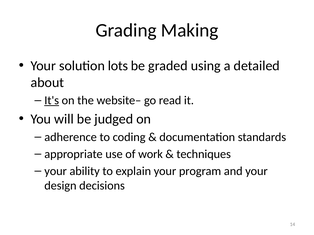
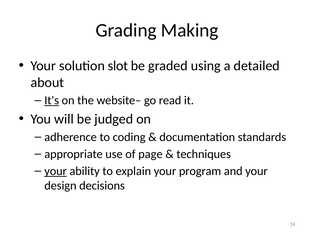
lots: lots -> slot (118, 66)
work: work -> page (150, 154)
your underline: none -> present (56, 171)
